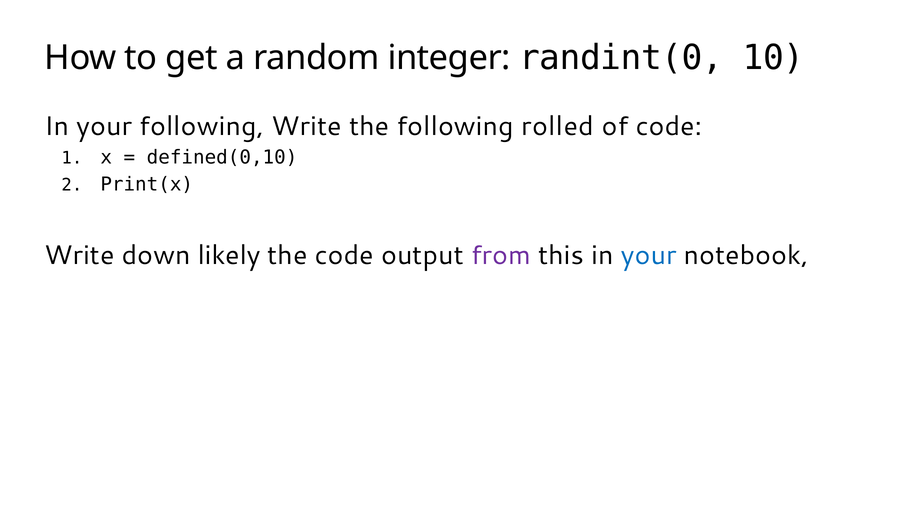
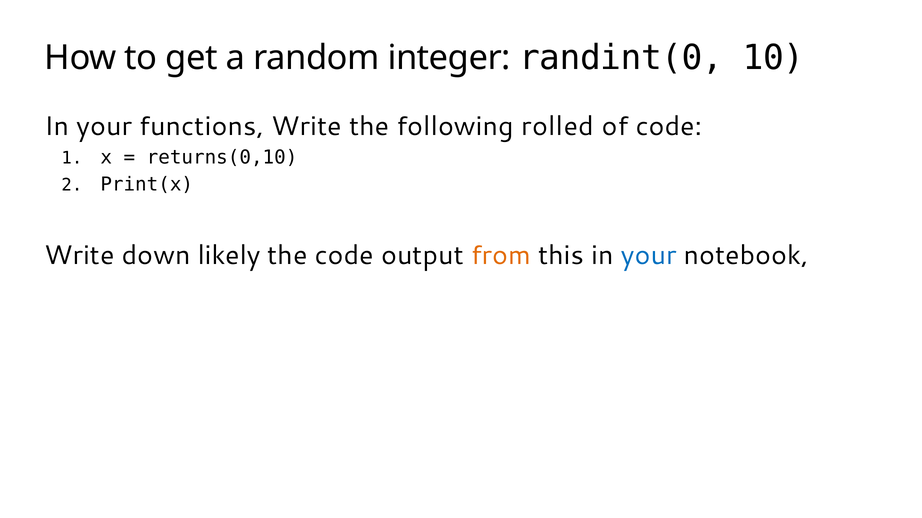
your following: following -> functions (202, 127)
defined(0,10: defined(0,10 -> returns(0,10 (222, 158)
from colour: purple -> orange (501, 256)
